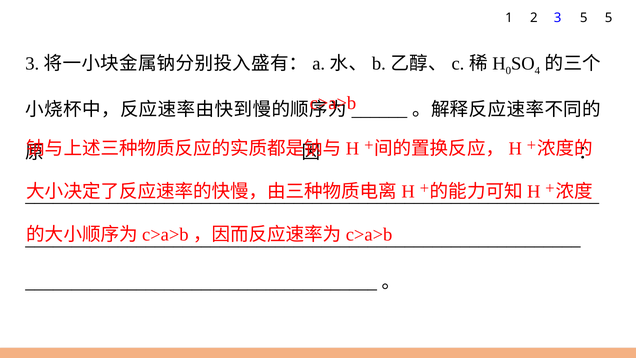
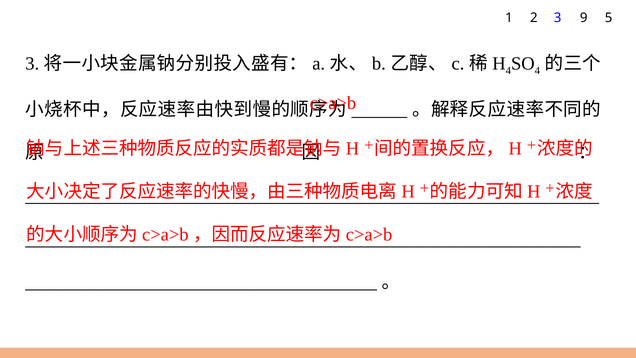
3 5: 5 -> 9 (584, 18)
0: 0 -> 4 (508, 71)
